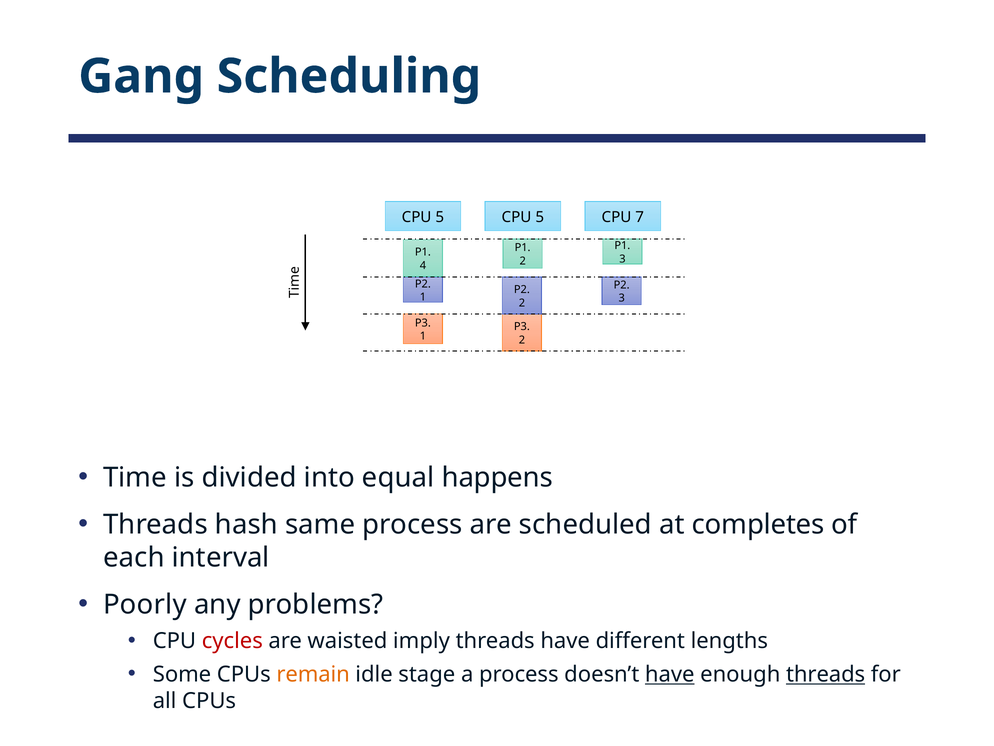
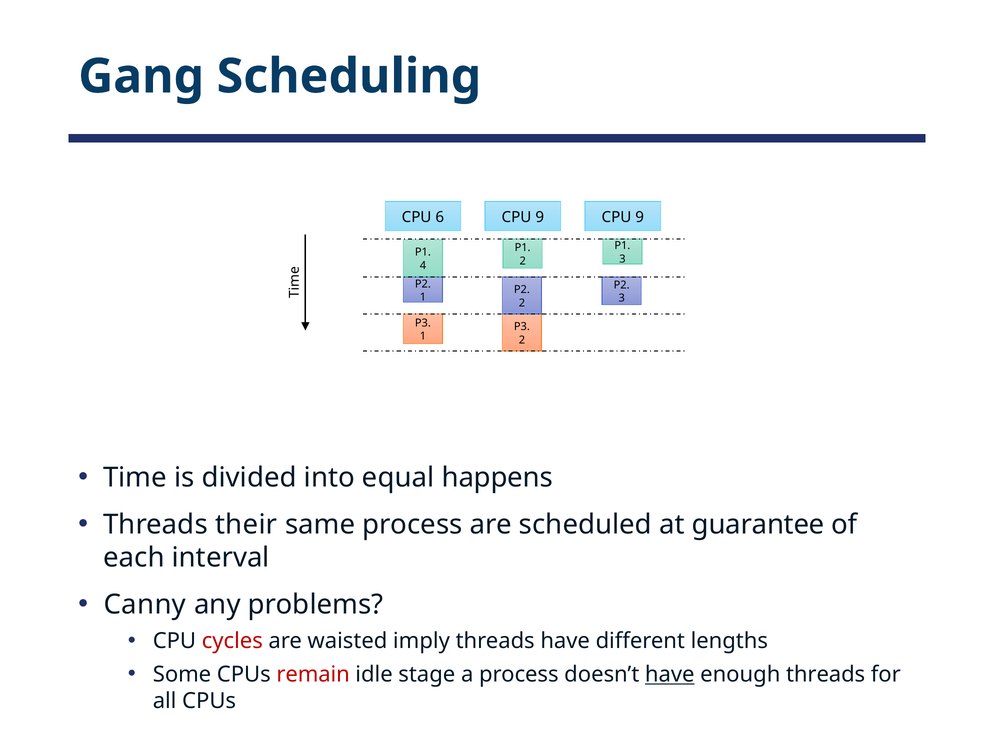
5: 5 -> 6 (440, 217)
5: 5 -> 9 (540, 217)
7: 7 -> 9 (640, 217)
hash: hash -> their (246, 524)
completes: completes -> guarantee (758, 524)
Poorly: Poorly -> Canny (145, 604)
remain colour: orange -> red (313, 674)
threads underline: present -> none (826, 674)
